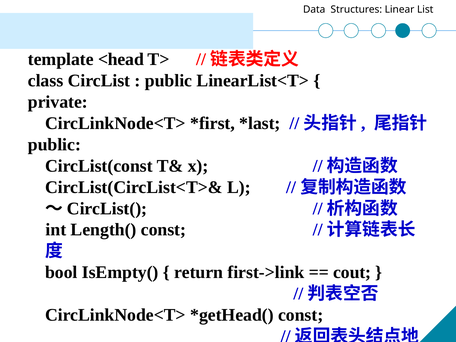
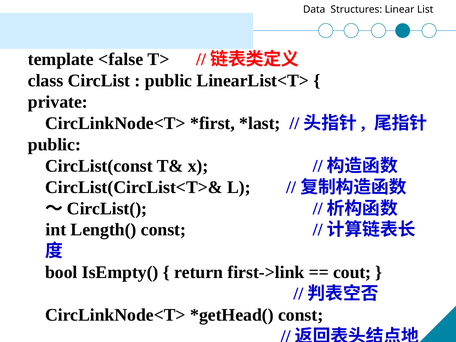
<head: <head -> <false (121, 59)
